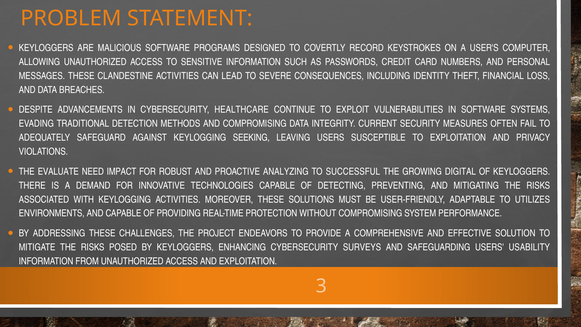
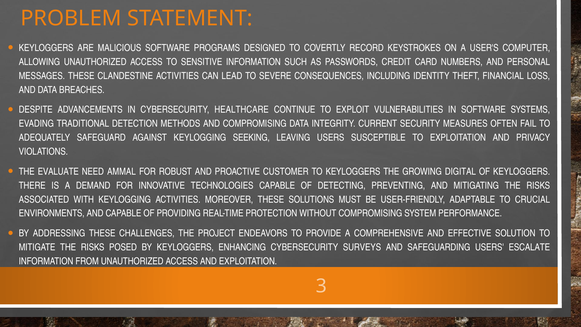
IMPACT: IMPACT -> AMMAL (121, 172)
ANALYZING: ANALYZING -> CUSTOMER (286, 172)
TO SUCCESSFUL: SUCCESSFUL -> KEYLOGGERS (353, 172)
UTILIZES: UTILIZES -> CRUCIAL (532, 199)
USABILITY: USABILITY -> ESCALATE (529, 247)
